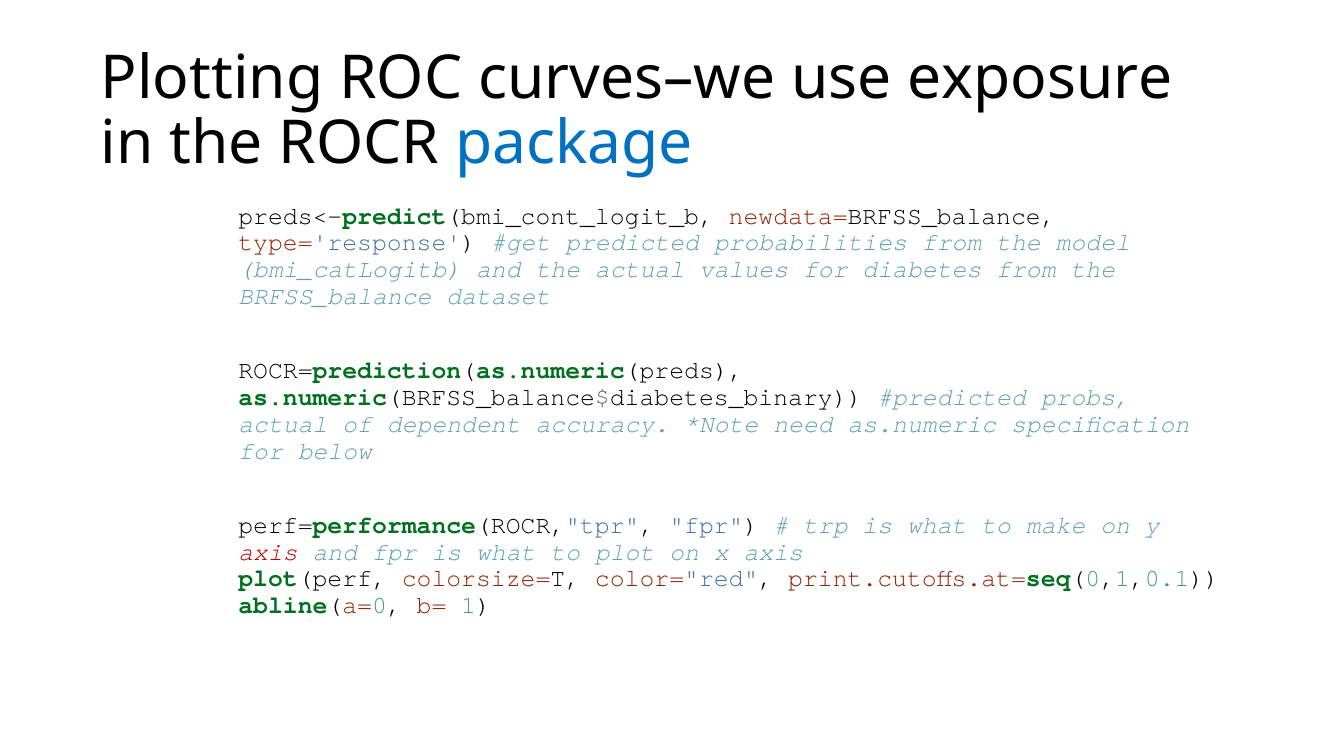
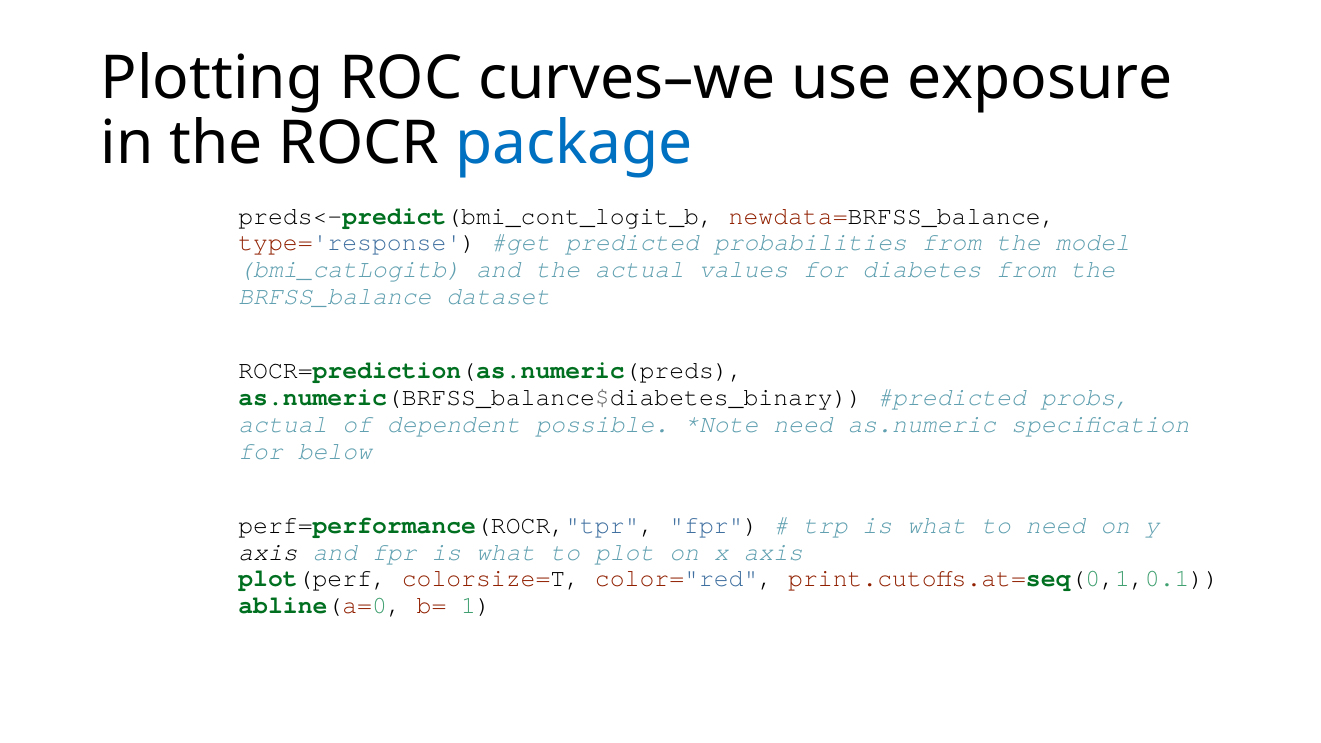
accuracy: accuracy -> possible (602, 424)
to make: make -> need (1056, 525)
axis colour: red -> black (268, 552)
